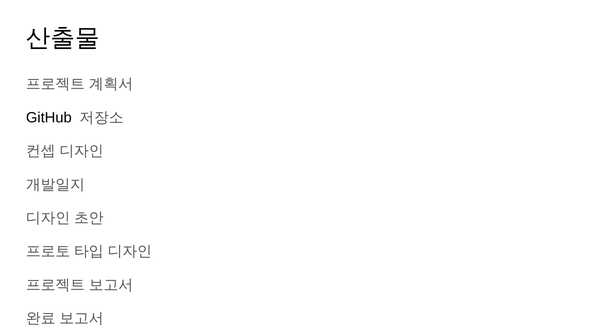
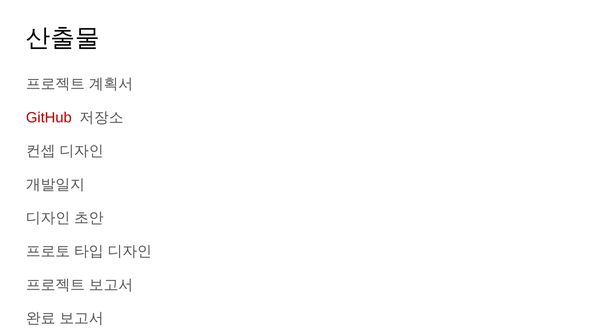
GitHub colour: black -> red (49, 117)
